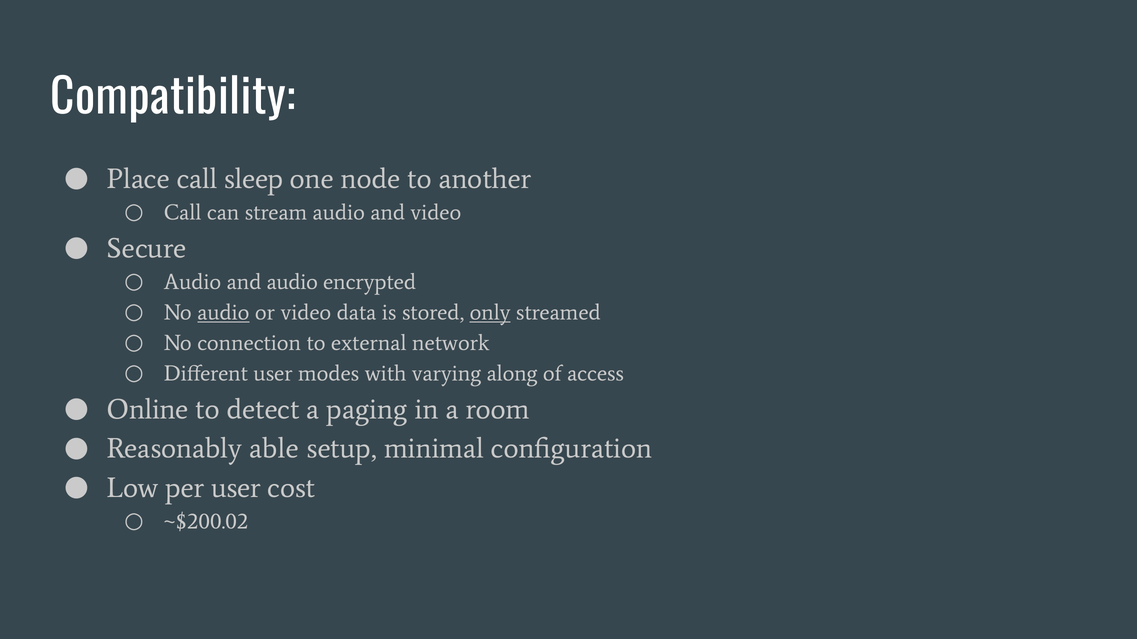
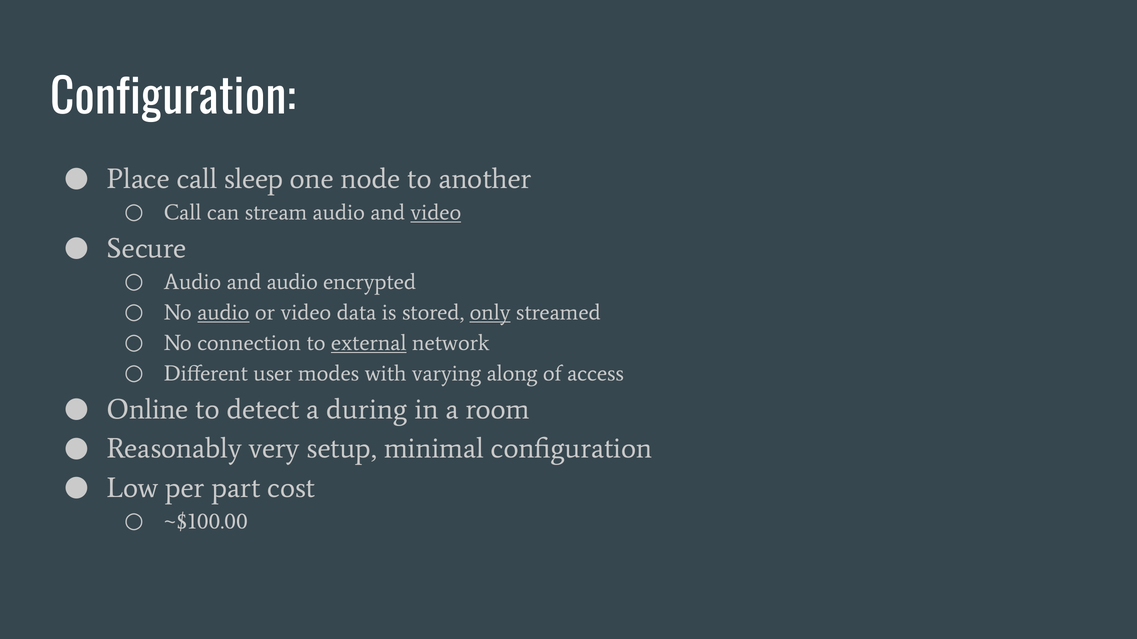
Compatibility: Compatibility -> Configuration (173, 98)
video underline: none -> present (436, 213)
external underline: none -> present (369, 343)
paging: paging -> during (367, 410)
able: able -> very (274, 449)
per user: user -> part (236, 488)
~$200.02: ~$200.02 -> ~$100.00 (206, 522)
